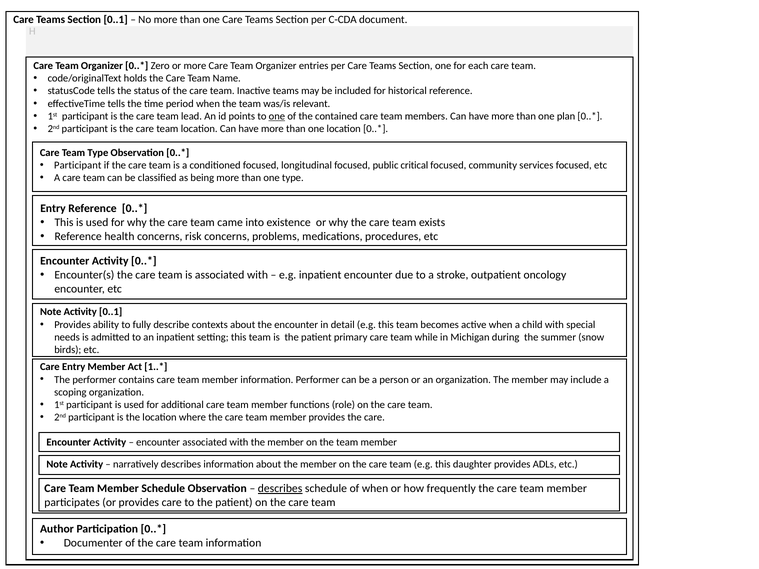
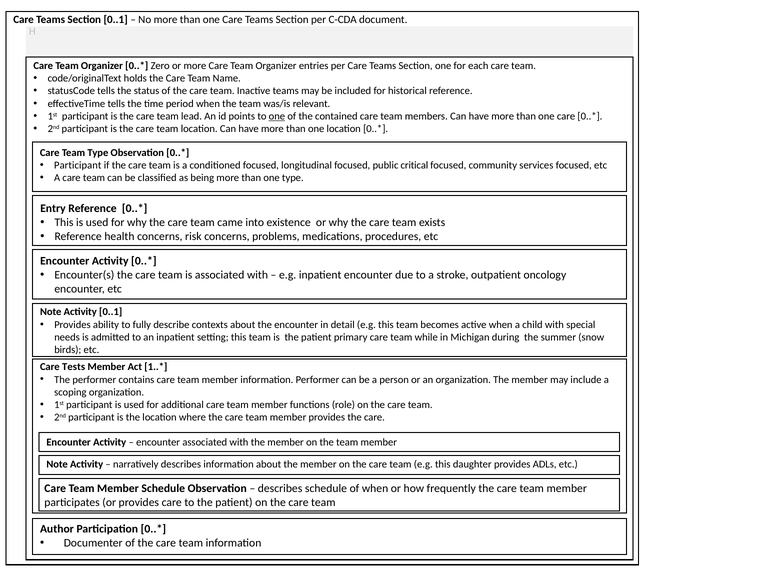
plan: plan -> care (566, 116)
Care Entry: Entry -> Tests (74, 367)
describes underline: present -> none (280, 489)
